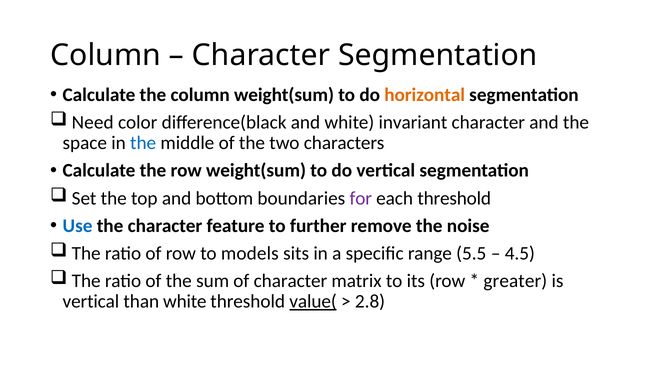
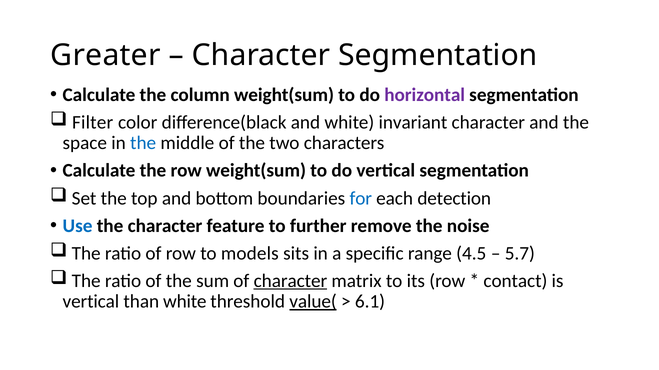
Column: Column -> Greater (106, 55)
horizontal colour: orange -> purple (425, 95)
Need: Need -> Filter (93, 123)
for colour: purple -> blue (361, 199)
each threshold: threshold -> detection (454, 199)
5.5: 5.5 -> 4.5 (471, 254)
4.5: 4.5 -> 5.7 (520, 254)
character underline: none -> present (290, 281)
greater: greater -> contact (515, 281)
2.8: 2.8 -> 6.1 (370, 302)
